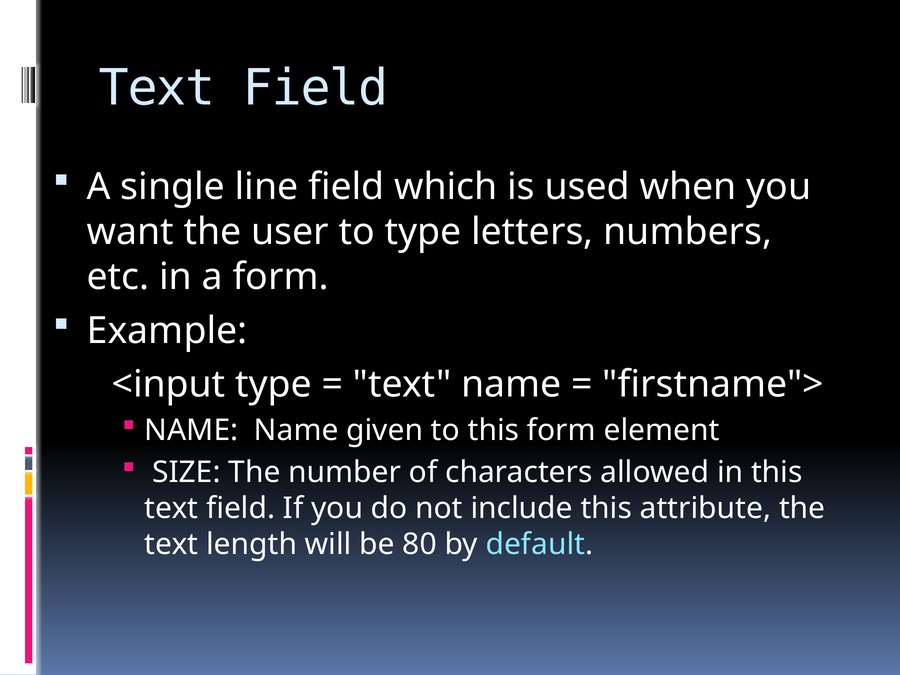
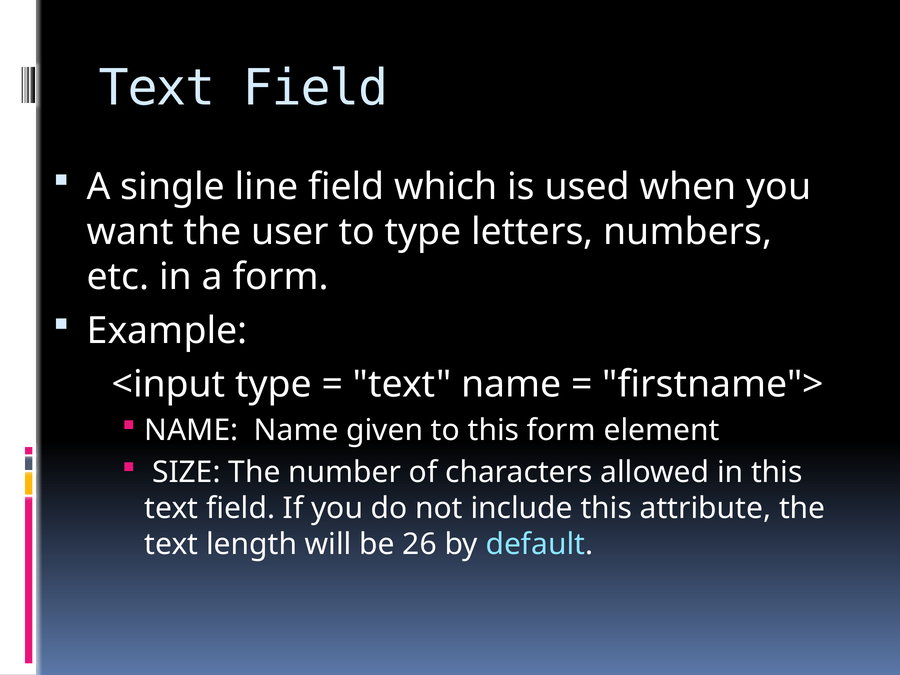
80: 80 -> 26 (420, 545)
